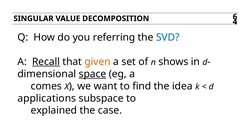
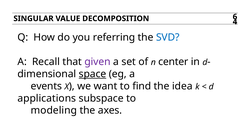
Recall underline: present -> none (46, 62)
given colour: orange -> purple (98, 62)
shows: shows -> center (173, 62)
comes: comes -> events (46, 86)
explained: explained -> modeling (54, 111)
case: case -> axes (110, 111)
